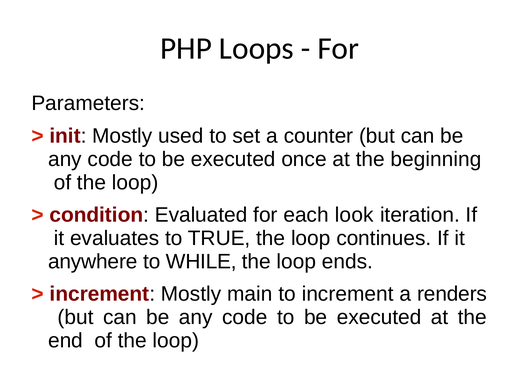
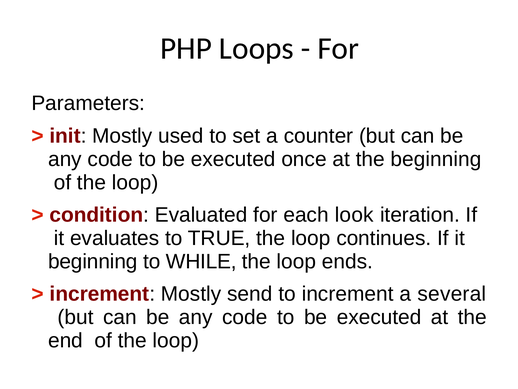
anywhere: anywhere -> beginning (93, 261)
main: main -> send (250, 294)
renders: renders -> several (452, 294)
